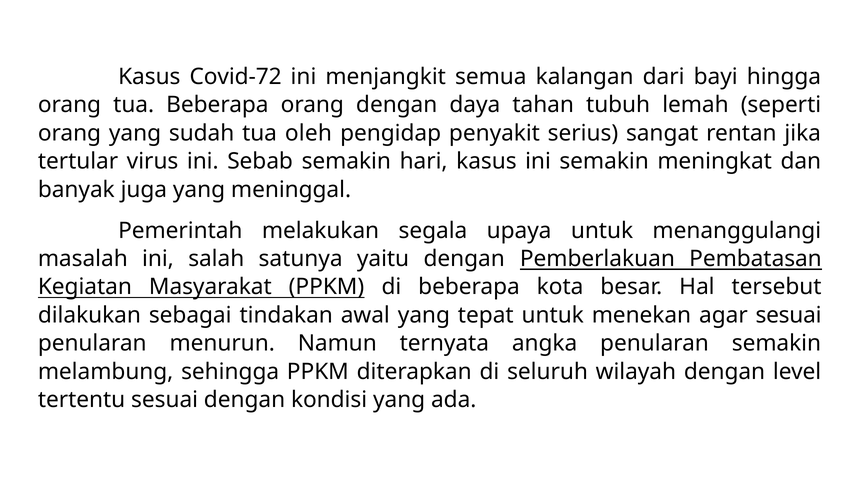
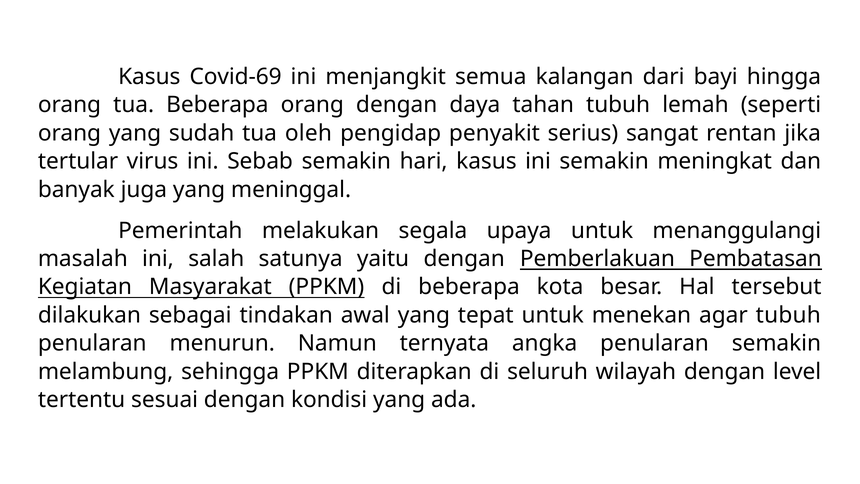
Covid-72: Covid-72 -> Covid-69 (236, 77)
agar sesuai: sesuai -> tubuh (788, 315)
